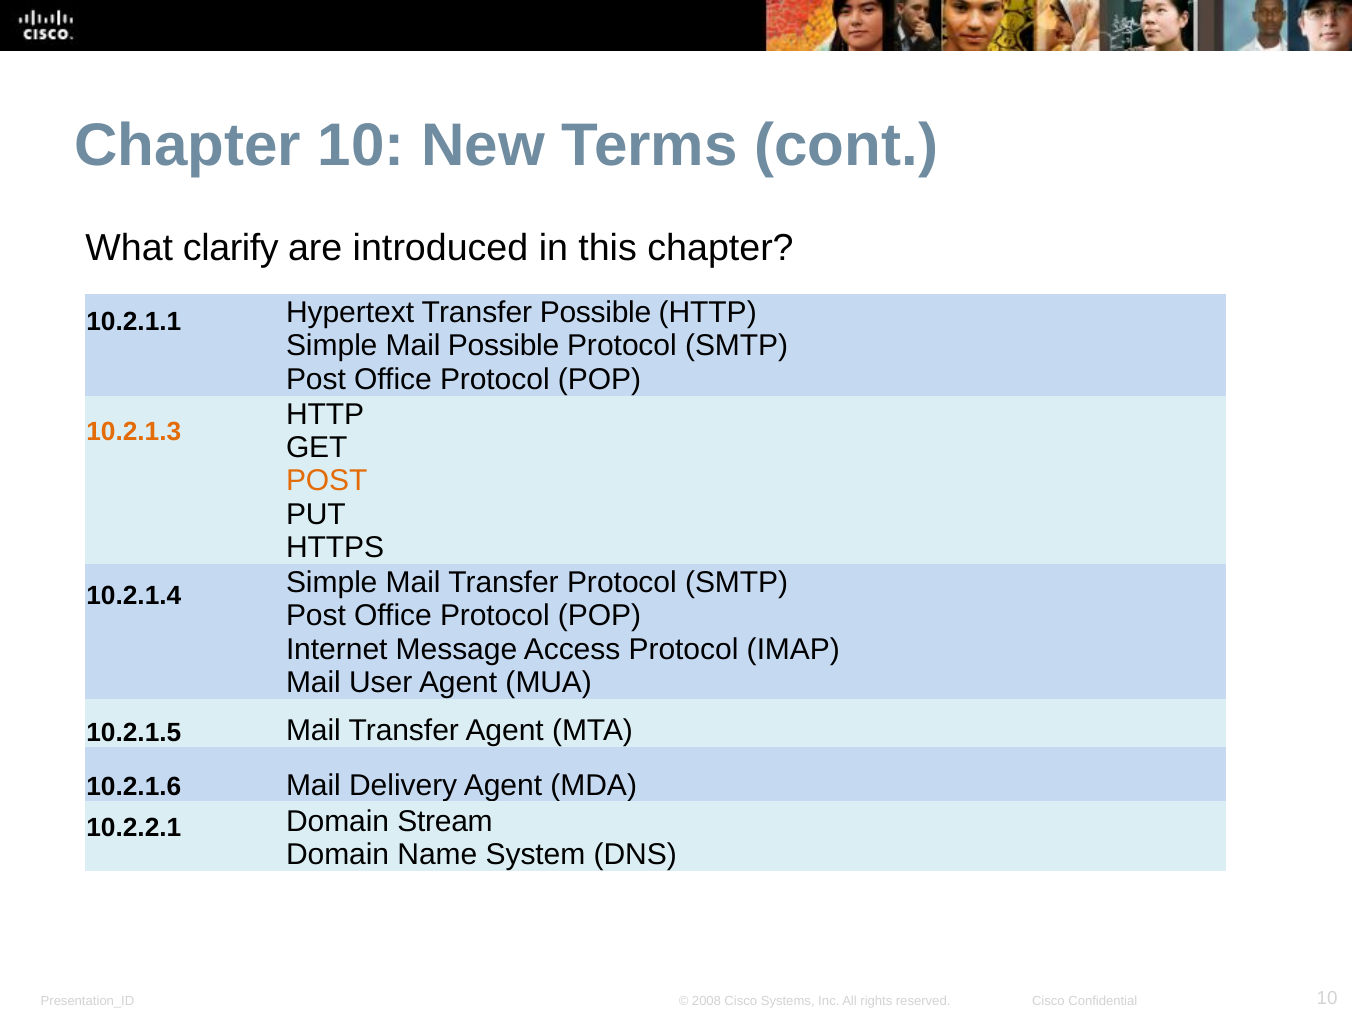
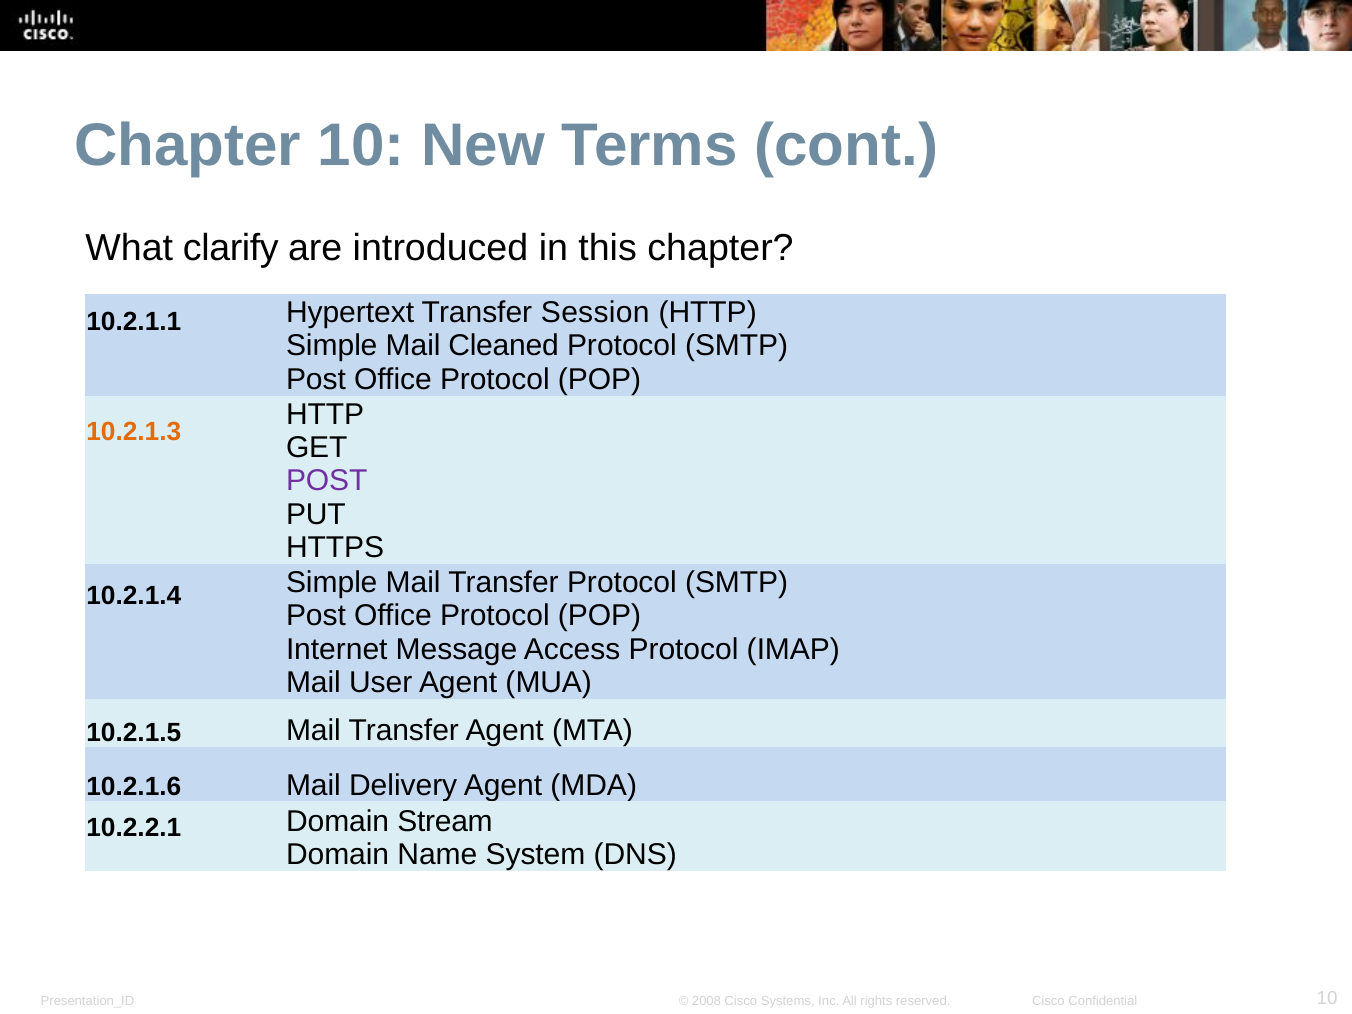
Transfer Possible: Possible -> Session (595, 313)
Mail Possible: Possible -> Cleaned (504, 346)
POST colour: orange -> purple (327, 481)
